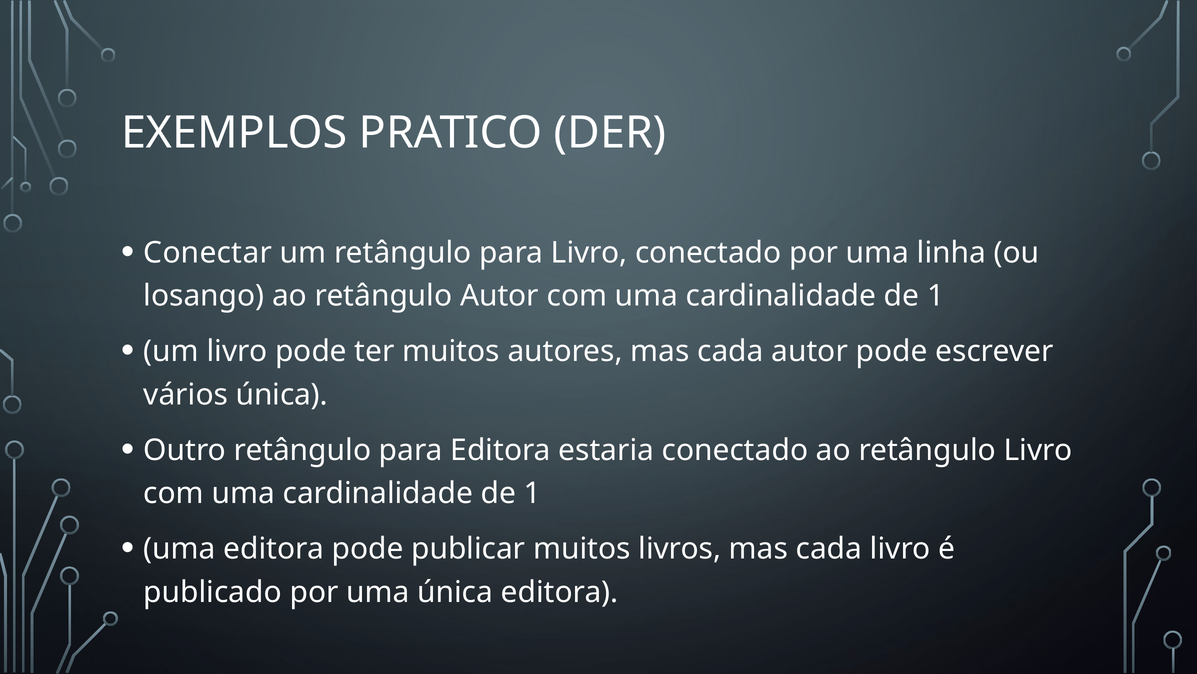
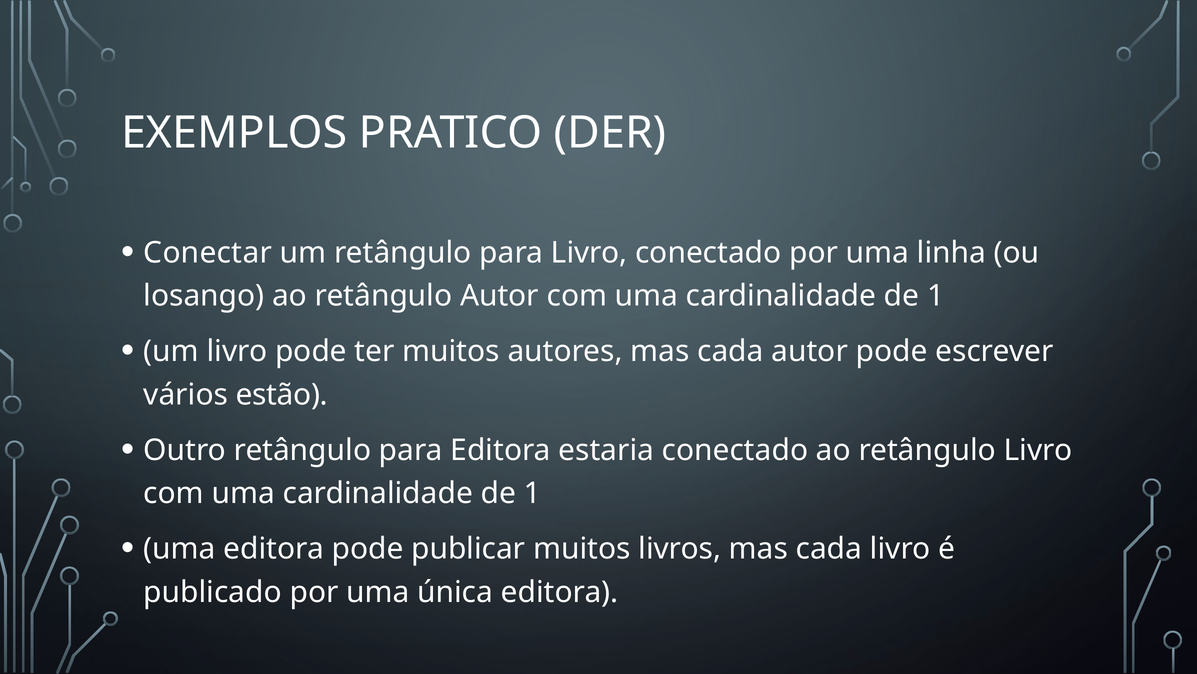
vários única: única -> estão (282, 394)
